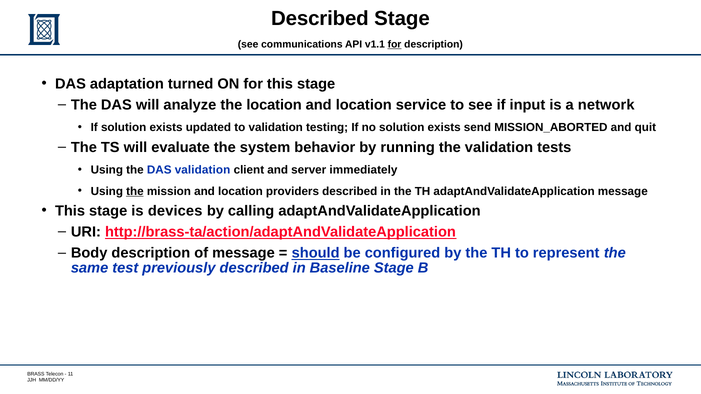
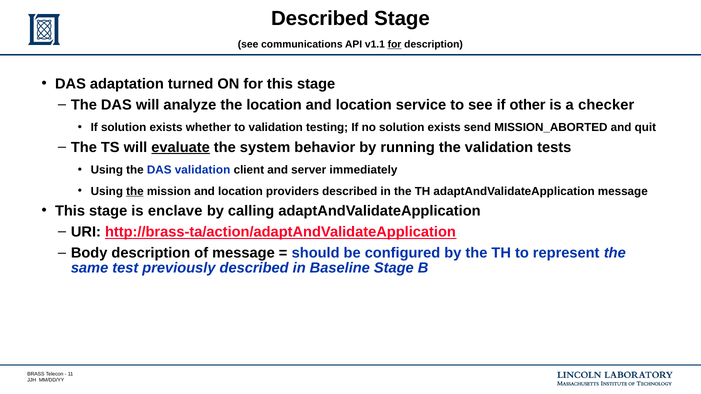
input: input -> other (528, 105)
network: network -> checker (606, 105)
updated: updated -> whether (208, 128)
evaluate underline: none -> present (181, 147)
devices: devices -> enclave (175, 211)
should underline: present -> none (316, 253)
